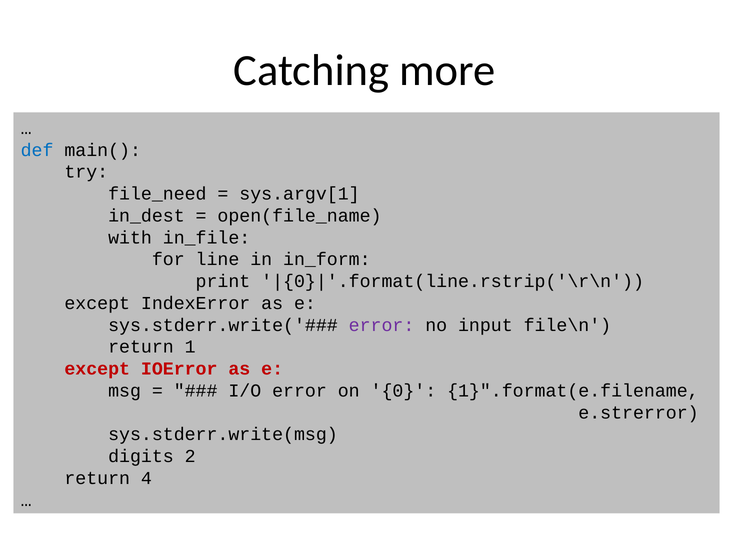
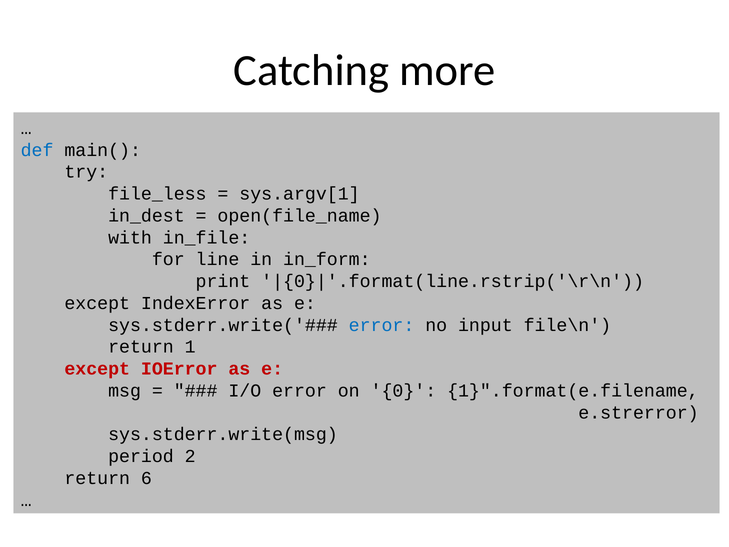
file_need: file_need -> file_less (157, 194)
error colour: purple -> blue (382, 325)
digits: digits -> period (141, 456)
4: 4 -> 6 (146, 478)
